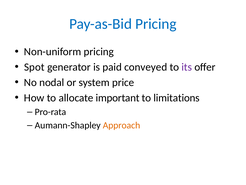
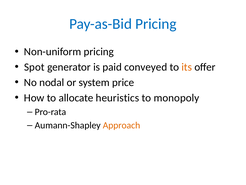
its colour: purple -> orange (187, 67)
important: important -> heuristics (117, 98)
limitations: limitations -> monopoly (176, 98)
